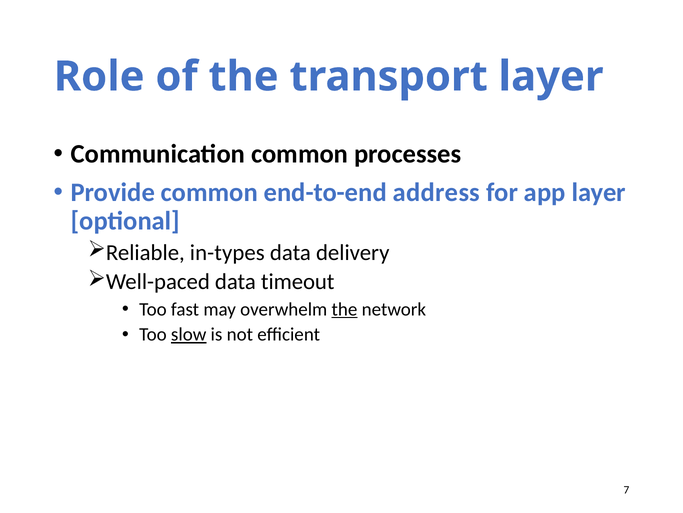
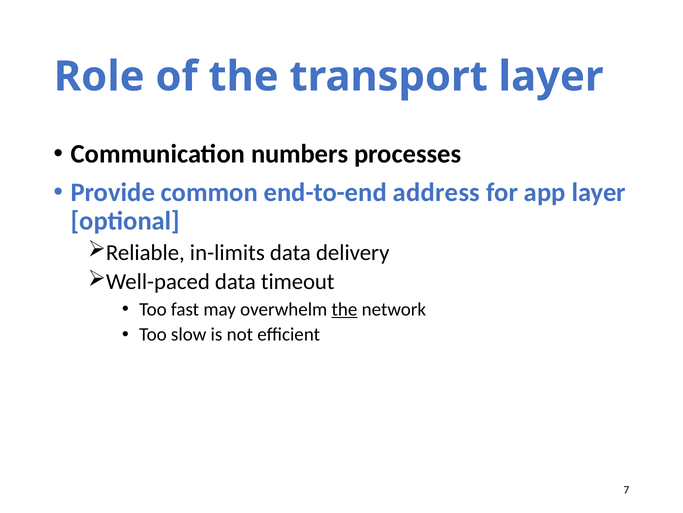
Communication common: common -> numbers (300, 154)
in-types: in-types -> in-limits (227, 252)
slow underline: present -> none (189, 334)
